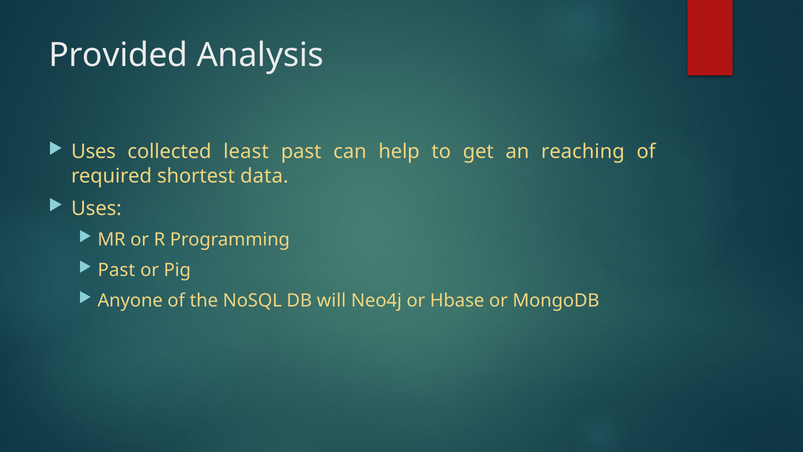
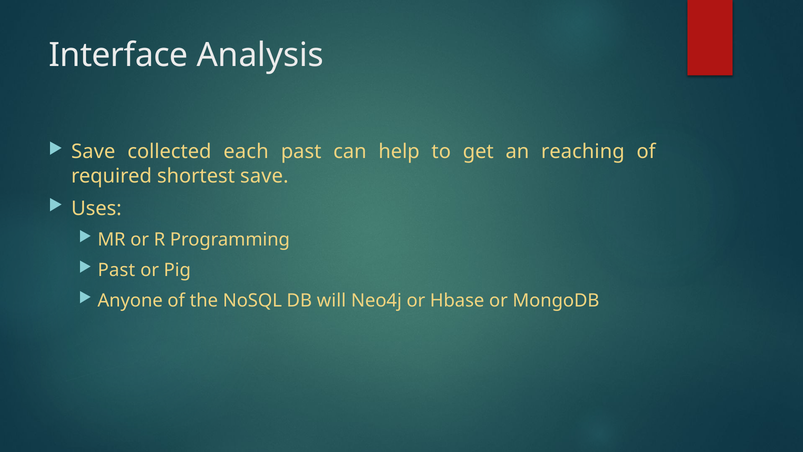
Provided: Provided -> Interface (118, 55)
Uses: Uses -> Save (93, 152)
least: least -> each (246, 152)
shortest data: data -> save (264, 176)
